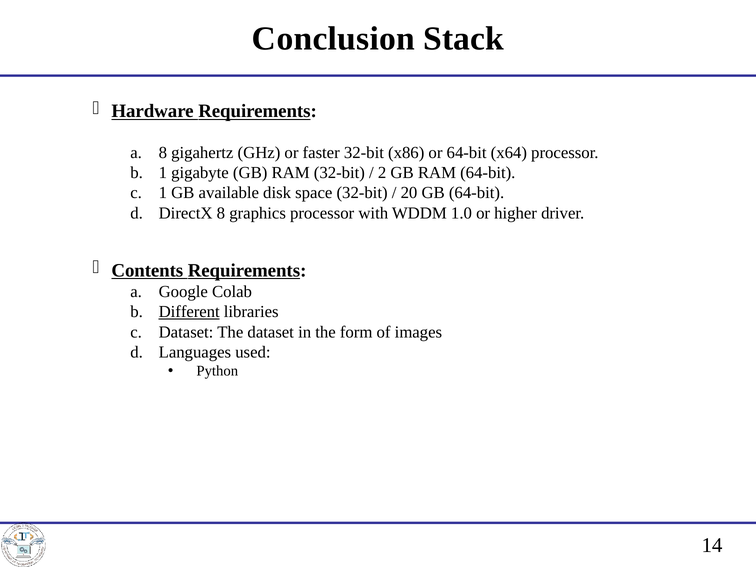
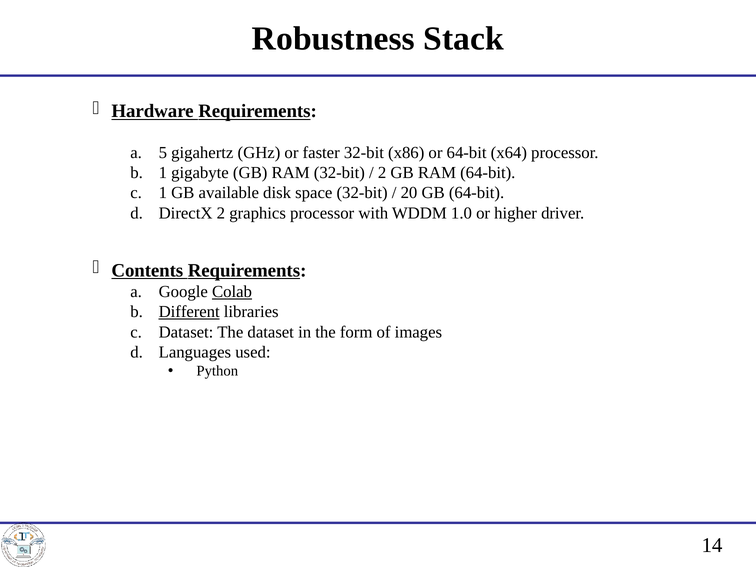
Conclusion: Conclusion -> Robustness (333, 39)
8: 8 -> 5 (163, 152)
DirectX 8: 8 -> 2 (221, 213)
Colab underline: none -> present (232, 292)
